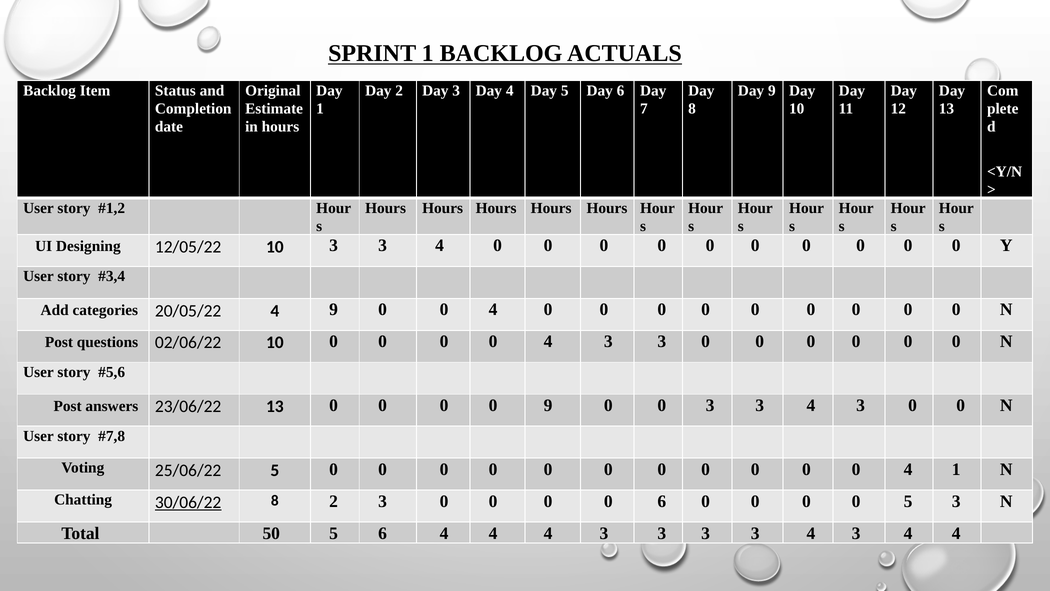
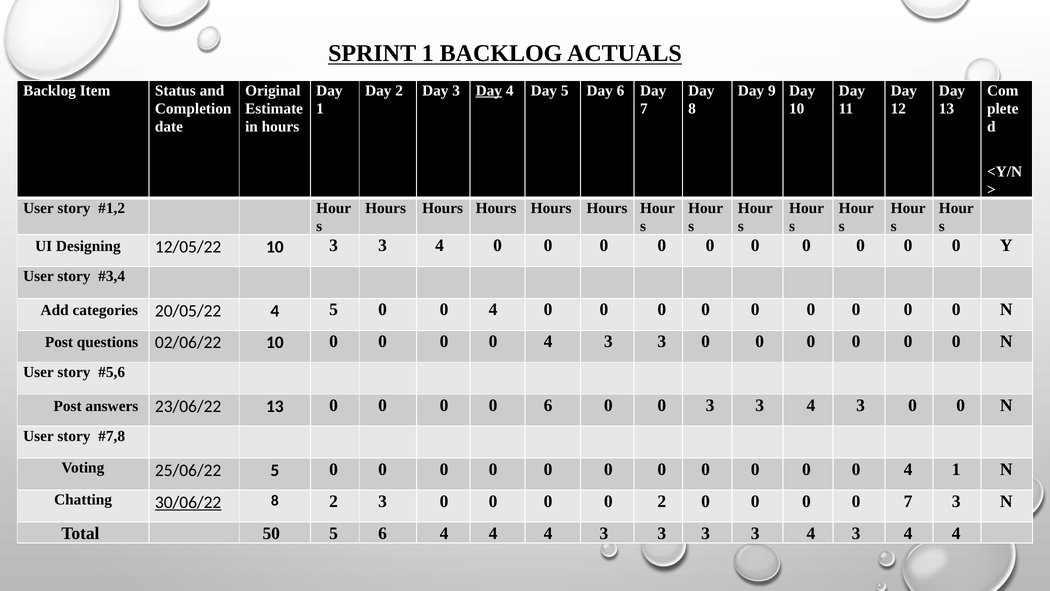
Day underline: none -> present (489, 90)
4 9: 9 -> 5 (334, 309)
0 9: 9 -> 6 (548, 405)
0 6: 6 -> 2 (662, 501)
0 5: 5 -> 7 (908, 501)
